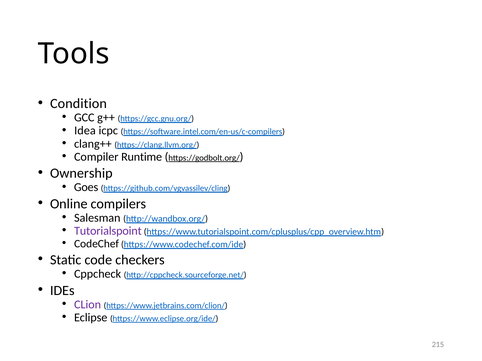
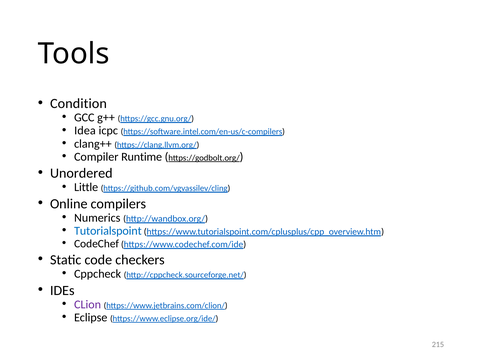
Ownership: Ownership -> Unordered (81, 174)
Goes: Goes -> Little (86, 188)
Salesman: Salesman -> Numerics (97, 218)
Tutorialspoint colour: purple -> blue (108, 231)
